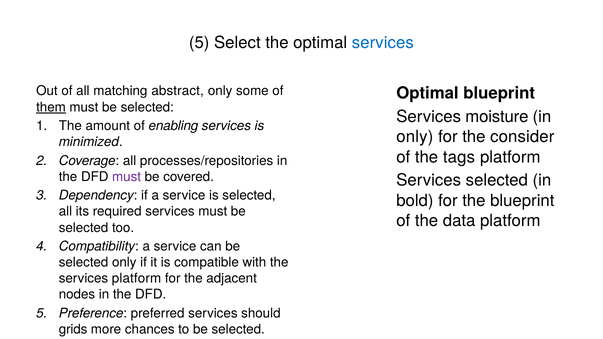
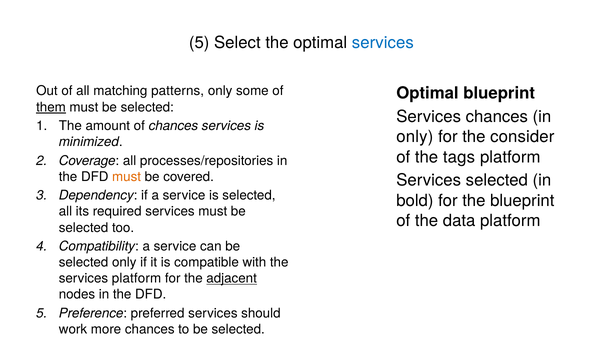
abstract: abstract -> patterns (178, 91)
Services moisture: moisture -> chances (497, 117)
of enabling: enabling -> chances (173, 126)
must colour: purple -> orange (127, 177)
adjacent underline: none -> present (232, 279)
grids: grids -> work (73, 330)
